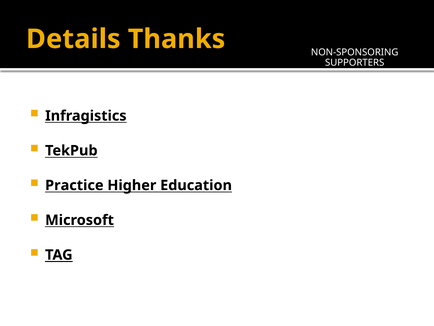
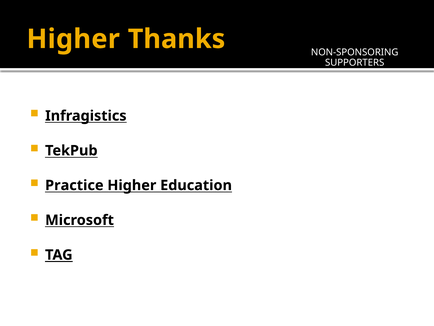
Details: Details -> Higher (73, 39)
